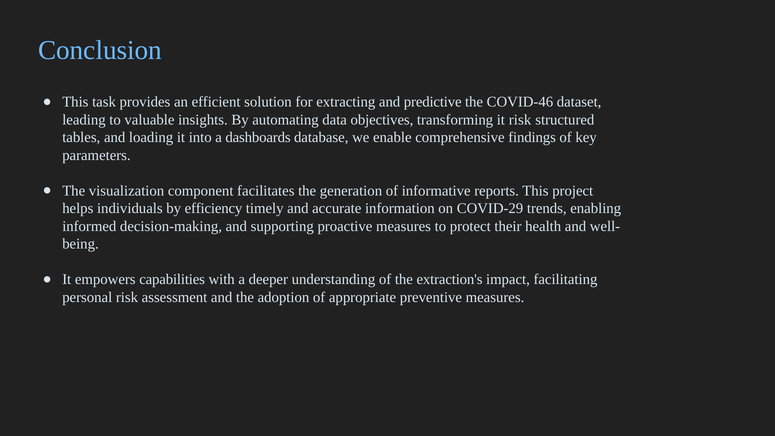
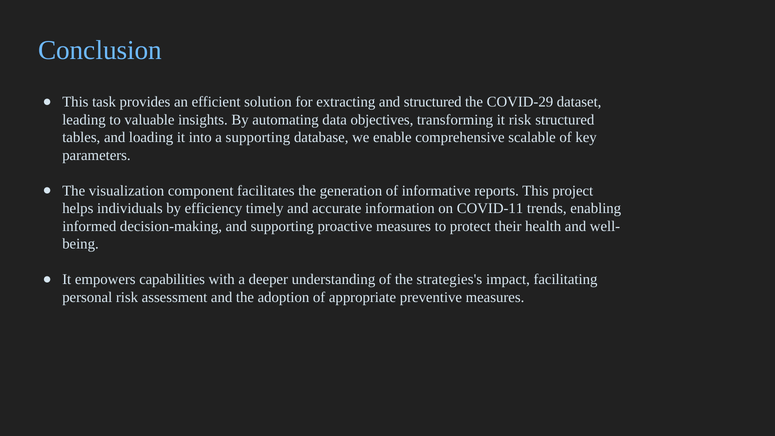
and predictive: predictive -> structured (433, 102)
COVID-46: COVID-46 -> COVID-29 (520, 102)
a dashboards: dashboards -> supporting (258, 137)
findings: findings -> scalable (532, 137)
COVID-29: COVID-29 -> COVID-11 (490, 208)
extraction's: extraction's -> strategies's (449, 279)
